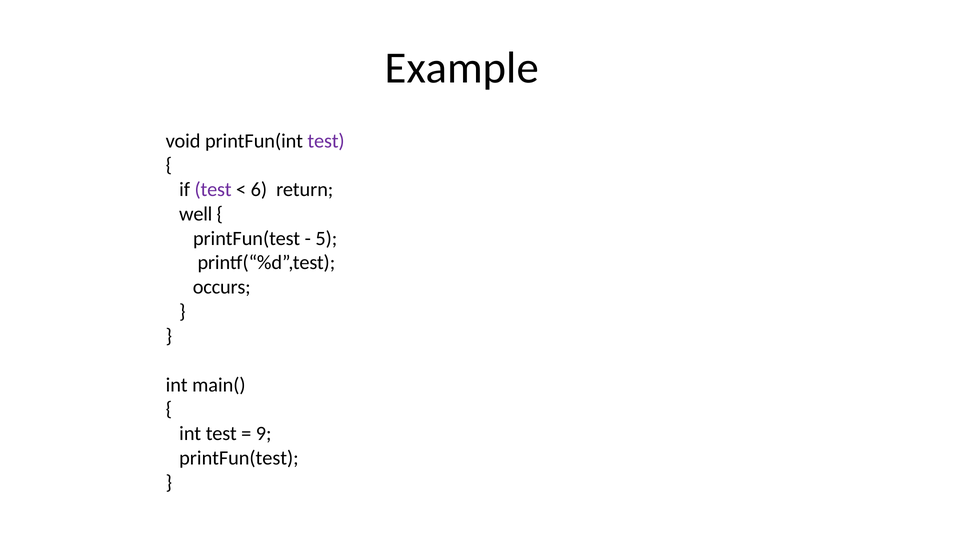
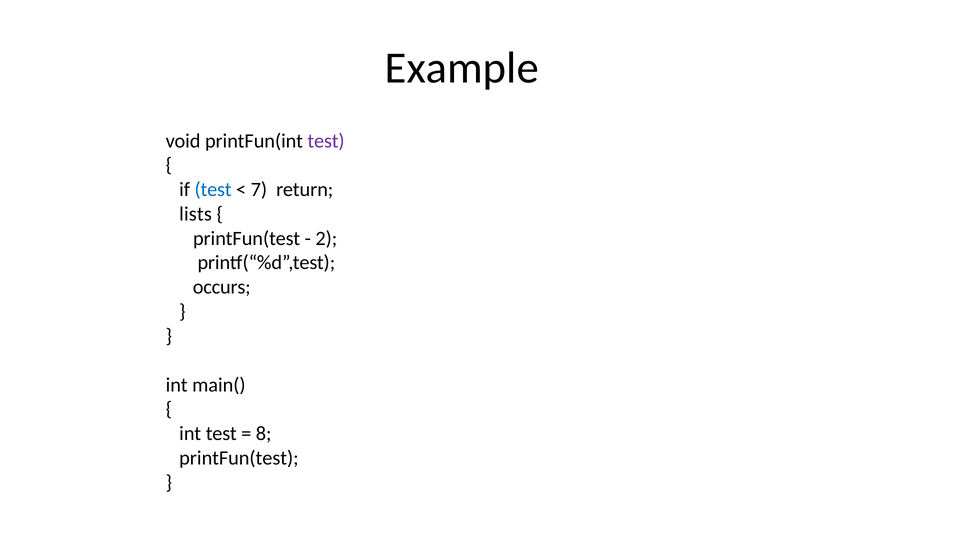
test colour: purple -> blue (213, 190)
6: 6 -> 7 (259, 190)
well: well -> lists (196, 214)
5: 5 -> 2 (326, 239)
9: 9 -> 8 (264, 434)
